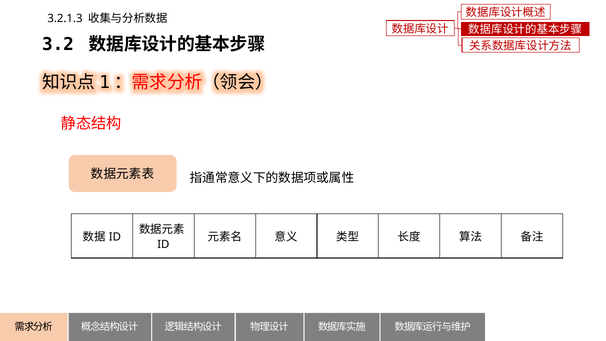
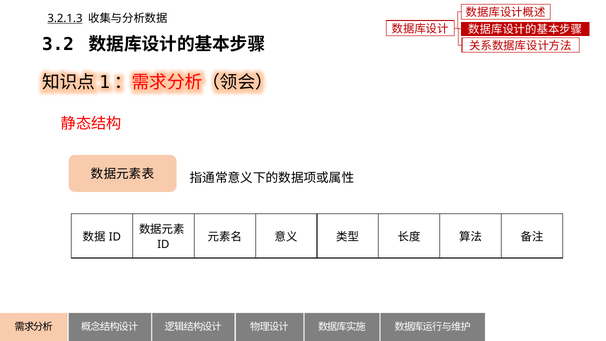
3.2.1.3 underline: none -> present (65, 18)
